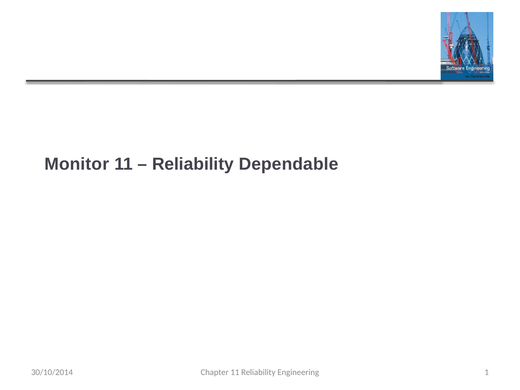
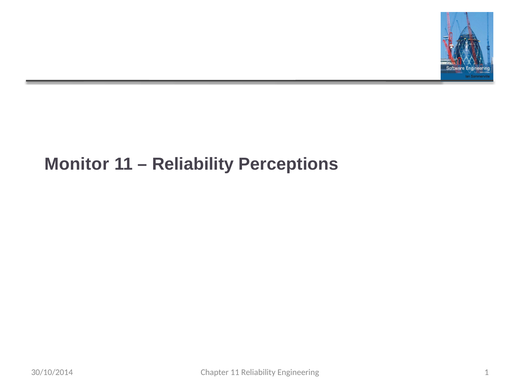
Dependable: Dependable -> Perceptions (289, 164)
